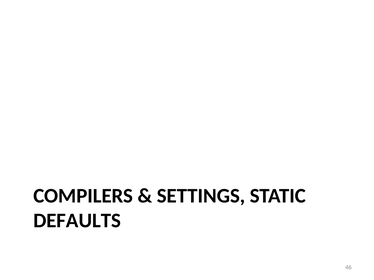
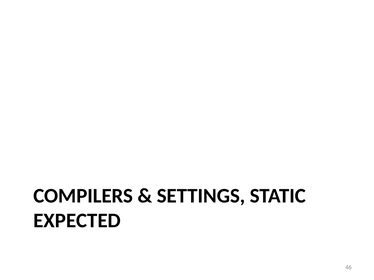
DEFAULTS: DEFAULTS -> EXPECTED (77, 221)
